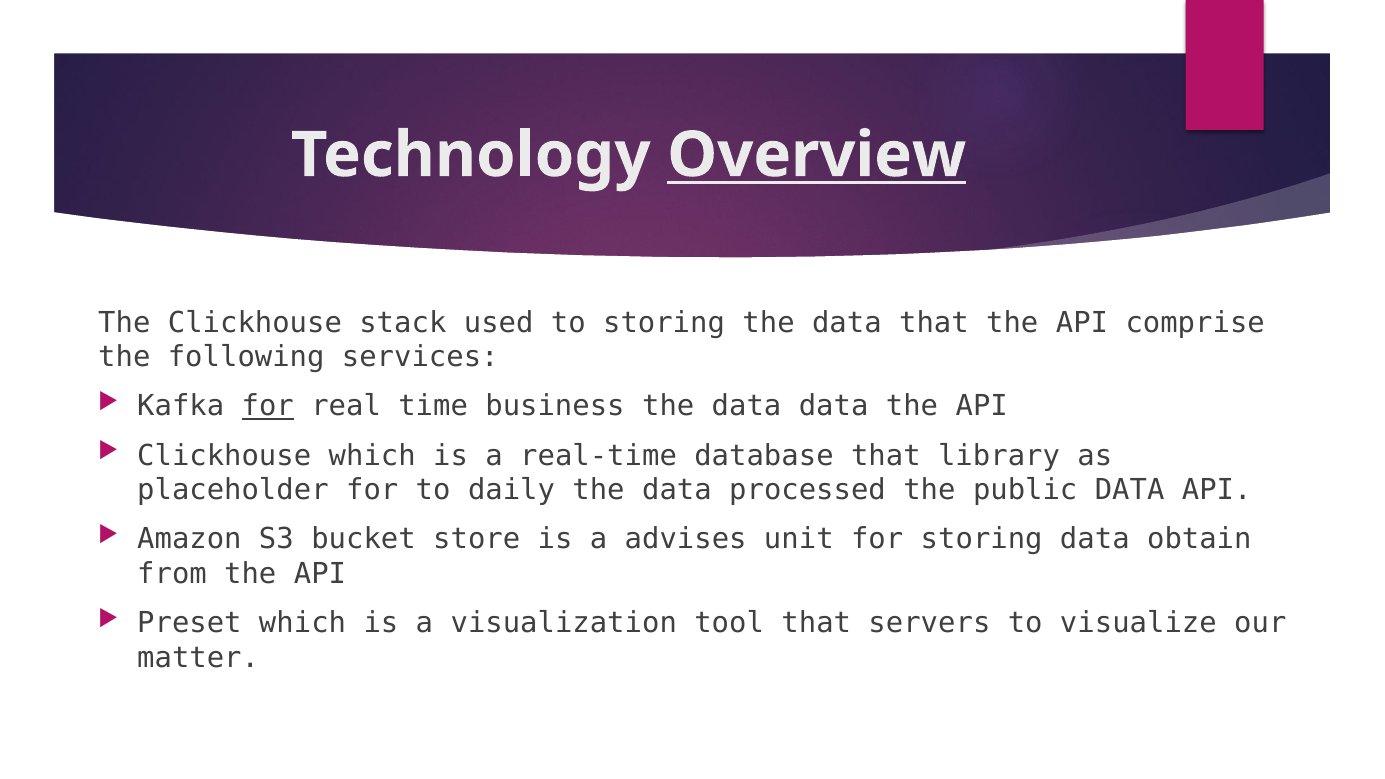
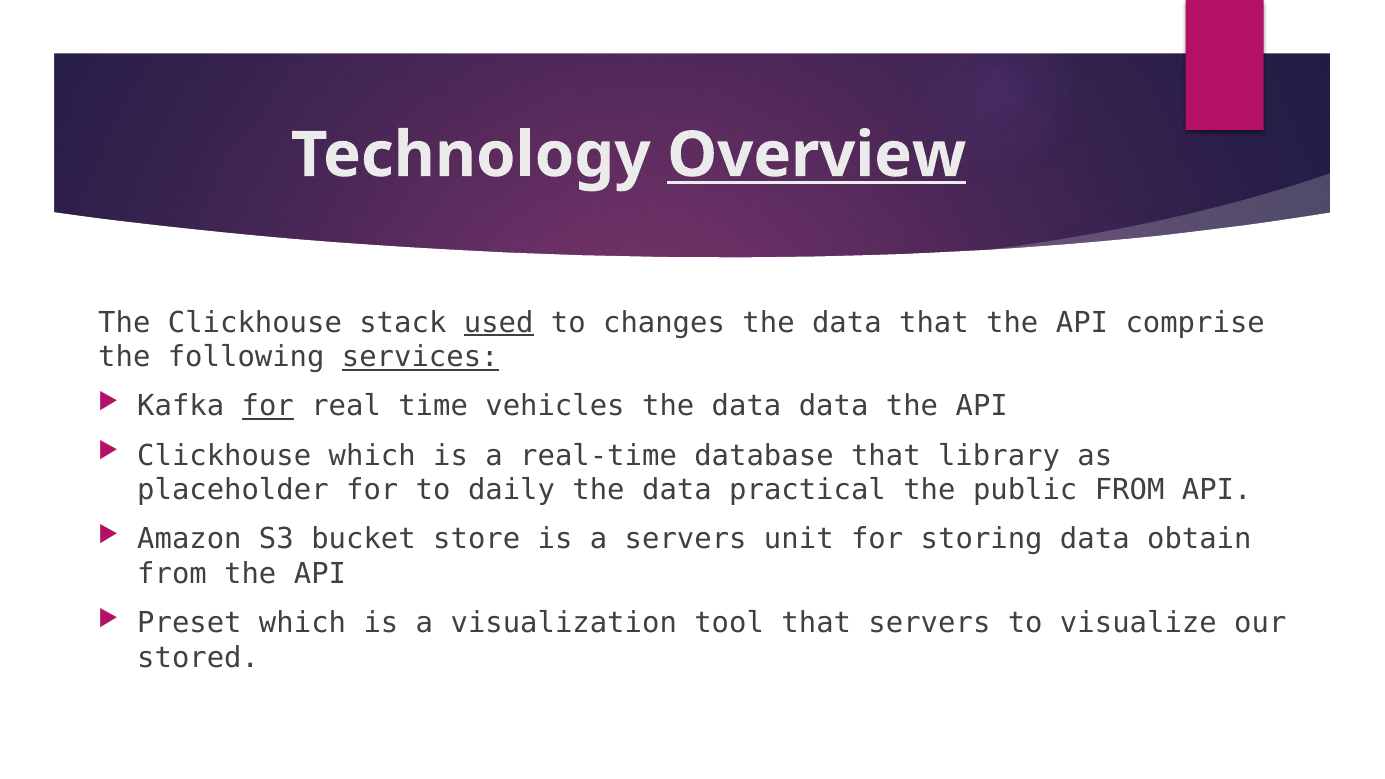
used underline: none -> present (499, 323)
to storing: storing -> changes (664, 323)
services underline: none -> present (420, 357)
business: business -> vehicles (555, 406)
processed: processed -> practical (808, 490)
public DATA: DATA -> FROM (1130, 490)
a advises: advises -> servers (686, 539)
matter: matter -> stored (198, 658)
